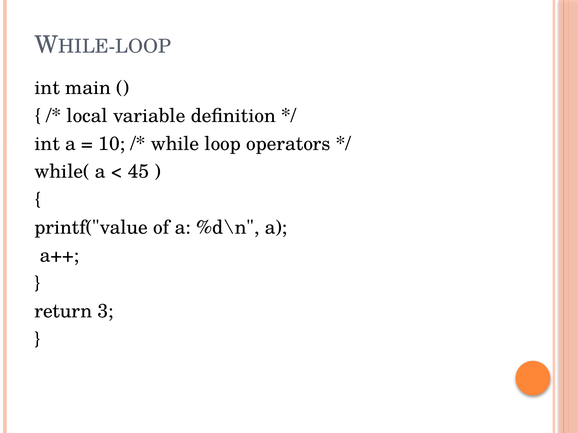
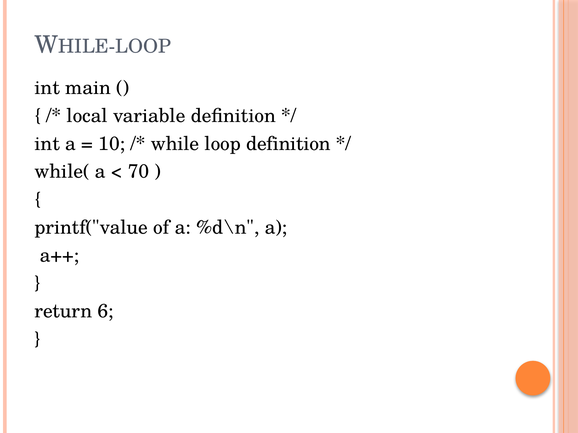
loop operators: operators -> definition (288, 144)
45: 45 -> 70 (139, 172)
3: 3 -> 6 (106, 312)
